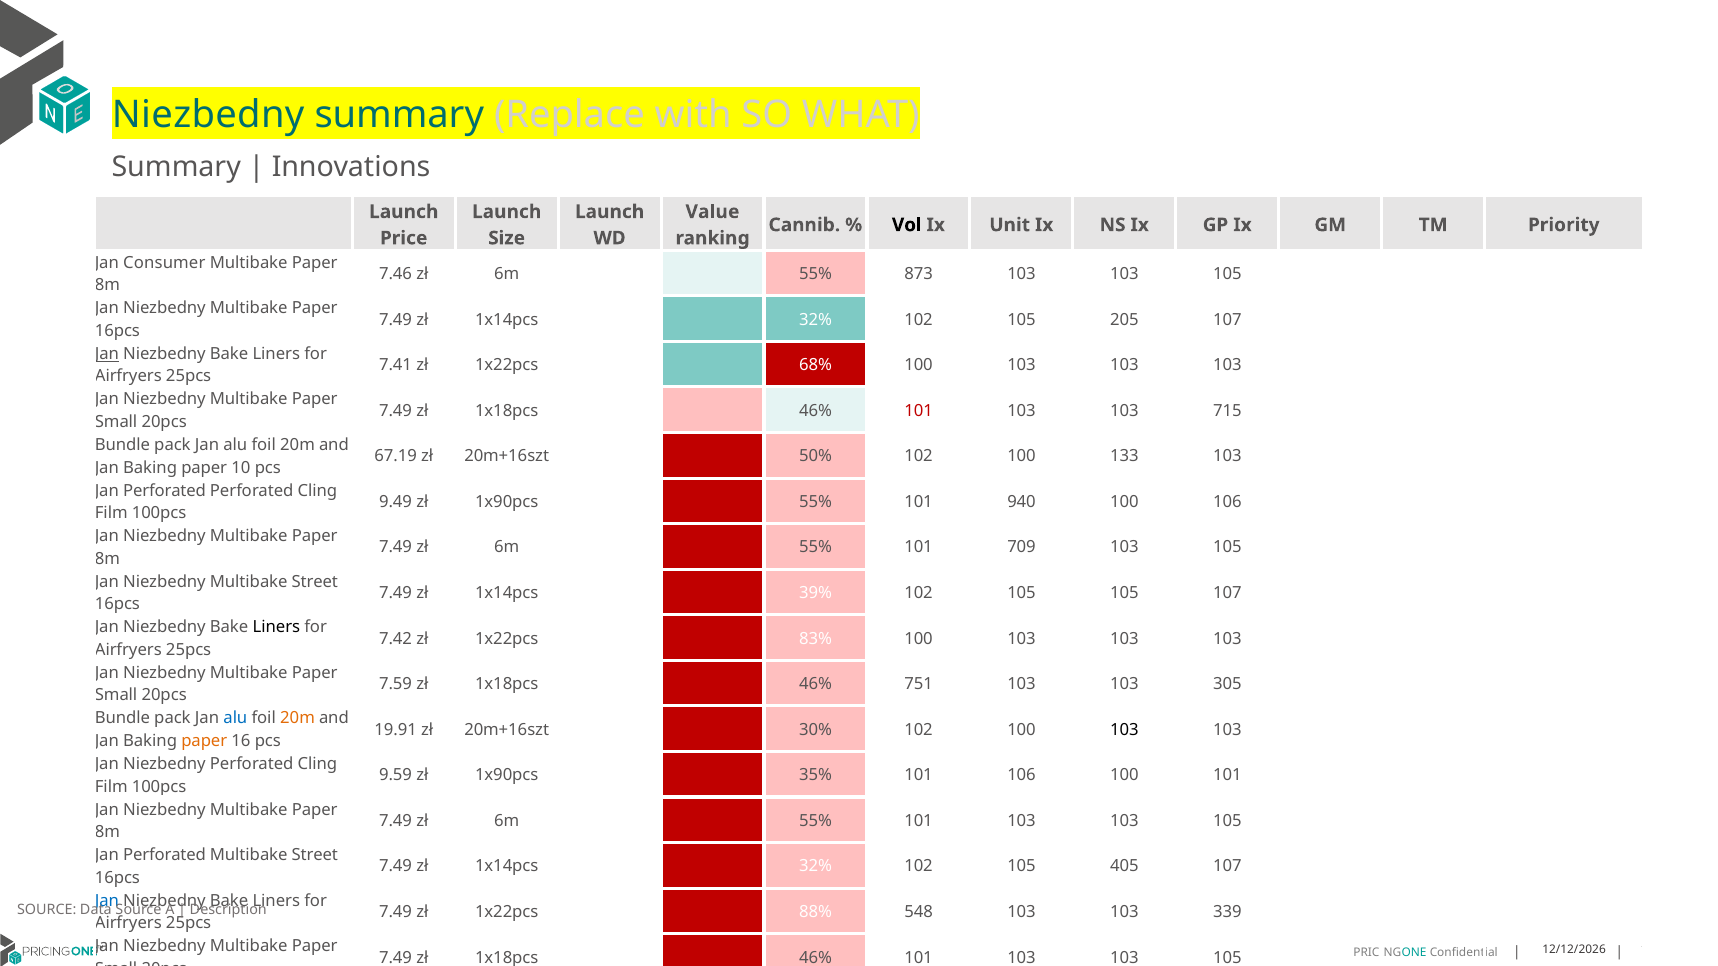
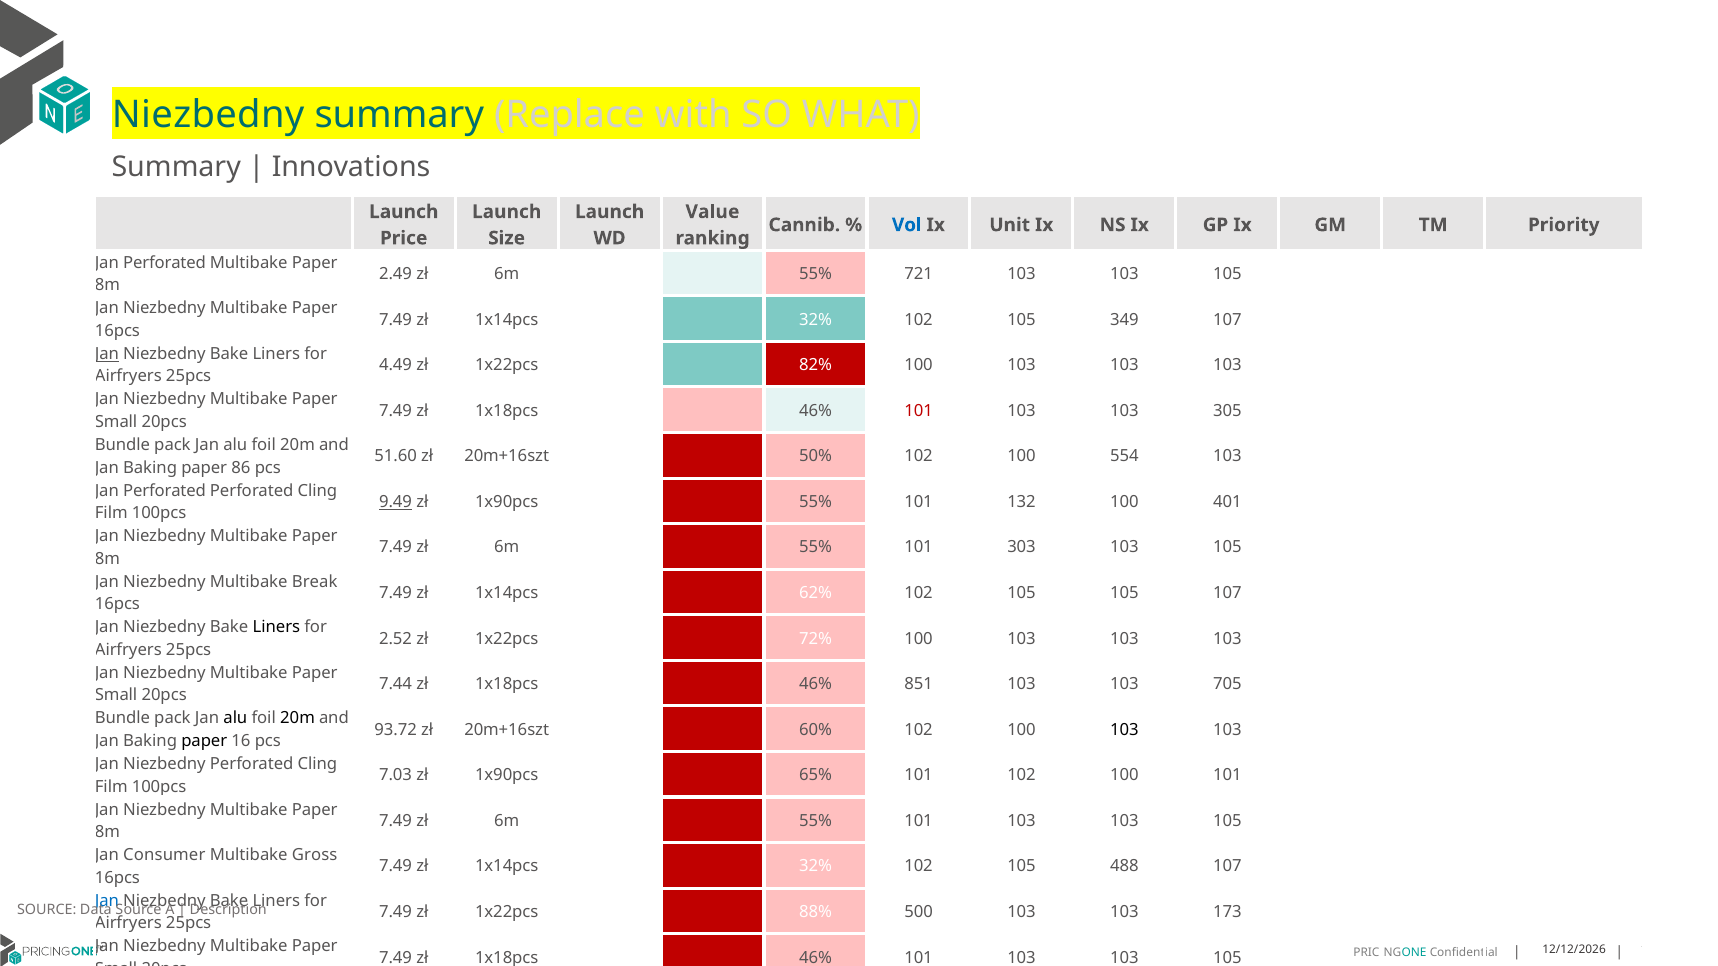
Vol colour: black -> blue (907, 225)
Consumer: Consumer -> Perforated (164, 263)
7.46: 7.46 -> 2.49 (396, 274)
873: 873 -> 721 (919, 274)
205: 205 -> 349 (1124, 320)
7.41: 7.41 -> 4.49 (396, 365)
68%: 68% -> 82% (816, 365)
715: 715 -> 305 (1227, 411)
67.19: 67.19 -> 51.60 (396, 457)
133: 133 -> 554 (1124, 457)
10: 10 -> 86 (241, 468)
9.49 underline: none -> present (396, 502)
940: 940 -> 132 (1022, 502)
100 106: 106 -> 401 (1227, 502)
709: 709 -> 303 (1022, 548)
Niezbedny Multibake Street: Street -> Break (315, 582)
39%: 39% -> 62% (816, 593)
7.42: 7.42 -> 2.52 (396, 639)
83%: 83% -> 72% (816, 639)
7.59: 7.59 -> 7.44 (396, 684)
751: 751 -> 851 (919, 684)
305: 305 -> 705 (1227, 684)
alu colour: blue -> black (235, 719)
20m colour: orange -> black (298, 719)
19.91: 19.91 -> 93.72 (396, 730)
30%: 30% -> 60% (816, 730)
paper colour: orange -> black (204, 741)
9.59: 9.59 -> 7.03 (396, 776)
35%: 35% -> 65% (816, 776)
101 106: 106 -> 102 (1022, 776)
Perforated: Perforated -> Consumer (164, 856)
Street: Street -> Gross (315, 856)
405: 405 -> 488 (1124, 867)
548: 548 -> 500 (919, 912)
339: 339 -> 173 (1227, 912)
